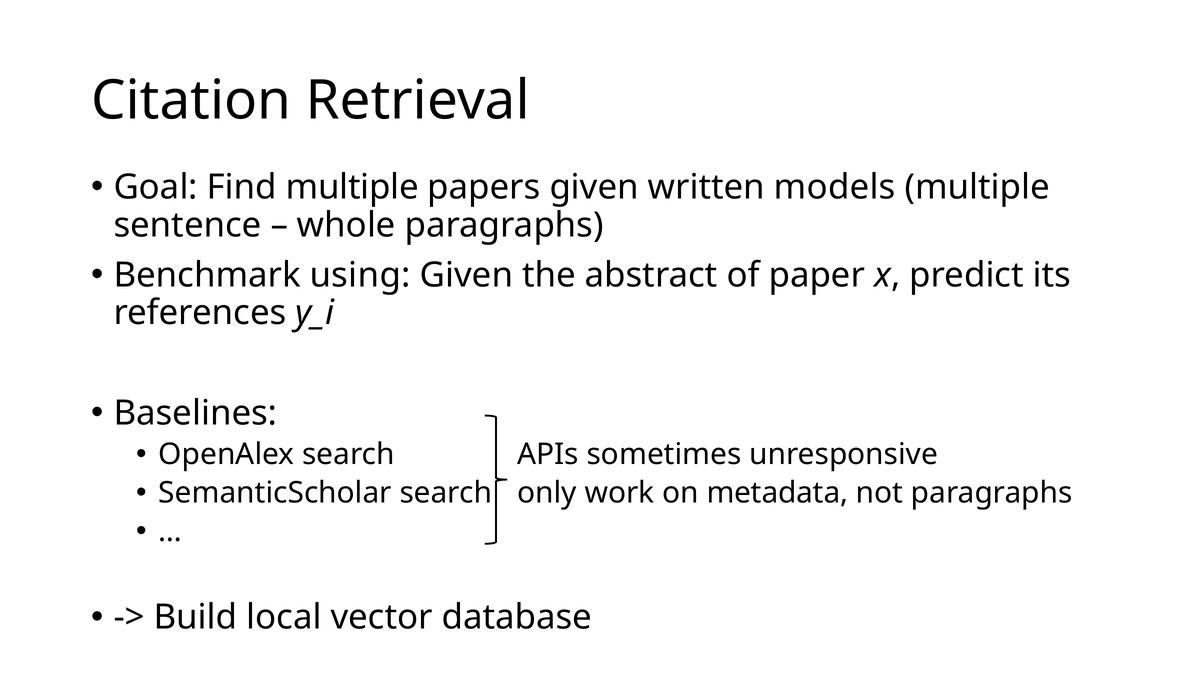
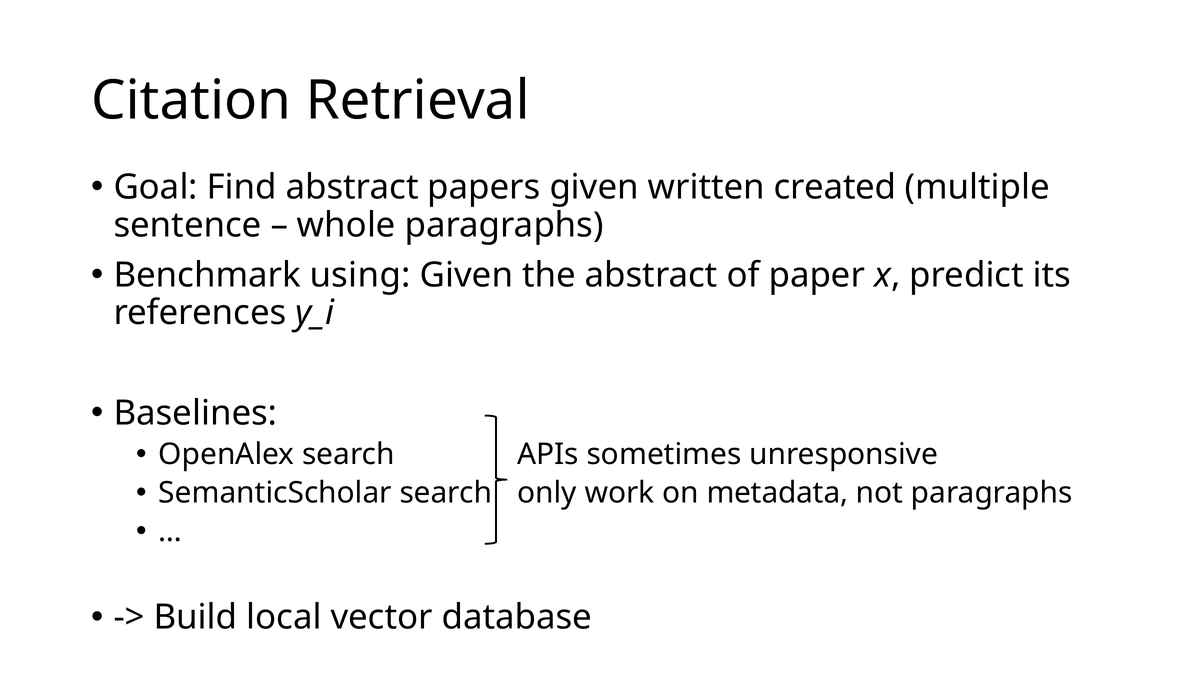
Find multiple: multiple -> abstract (352, 187)
models: models -> created (835, 187)
